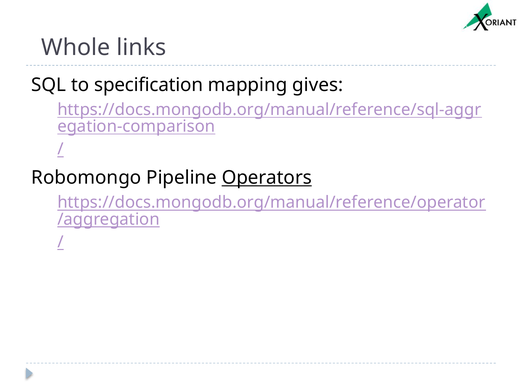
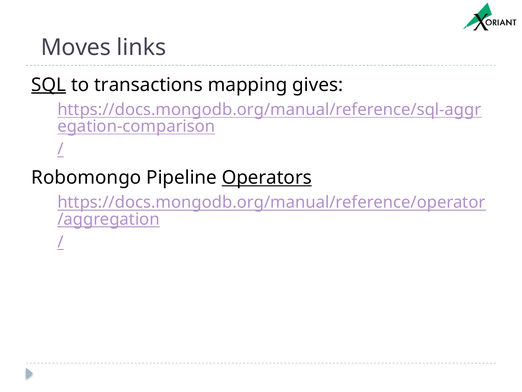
Whole: Whole -> Moves (76, 47)
SQL underline: none -> present (49, 85)
specification: specification -> transactions (149, 85)
